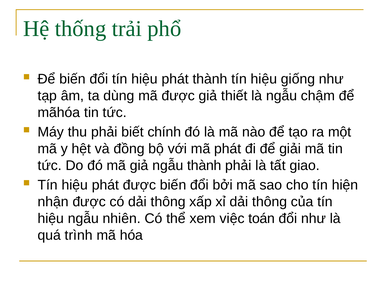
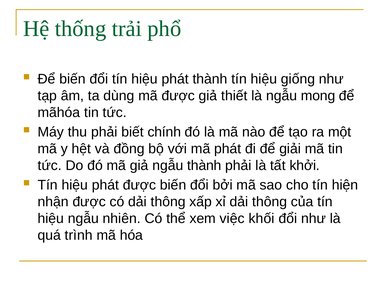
chậm: chậm -> mong (318, 96)
giao: giao -> khởi (305, 165)
toán: toán -> khối (262, 218)
